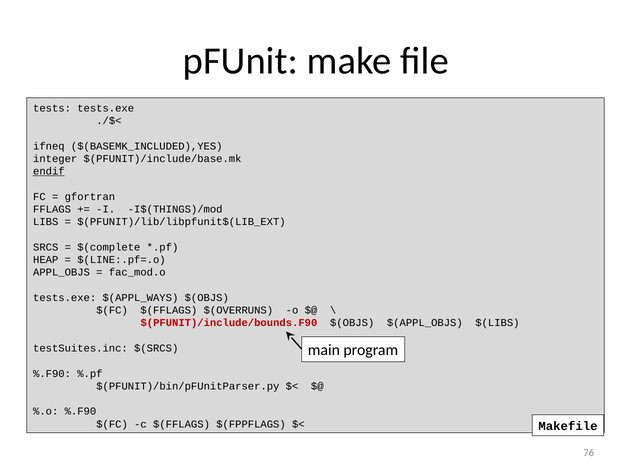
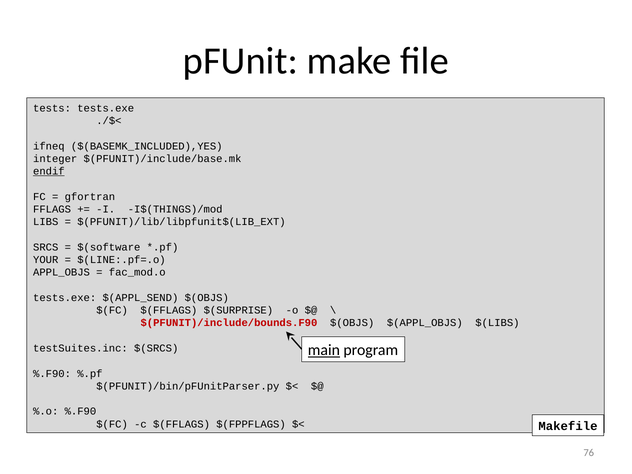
$(complete: $(complete -> $(software (109, 247)
HEAP: HEAP -> YOUR (46, 260)
$(APPL_WAYS: $(APPL_WAYS -> $(APPL_SEND (140, 298)
$(OVERRUNS: $(OVERRUNS -> $(SURPRISE (238, 310)
main underline: none -> present (324, 350)
